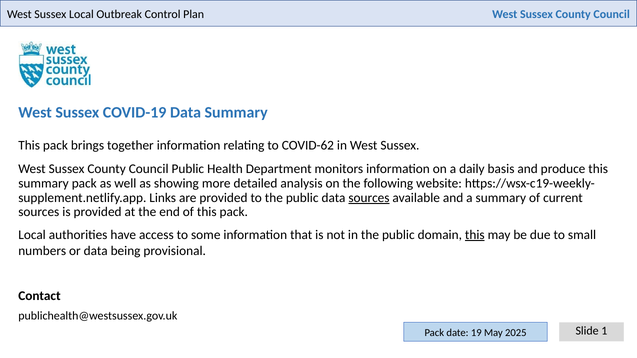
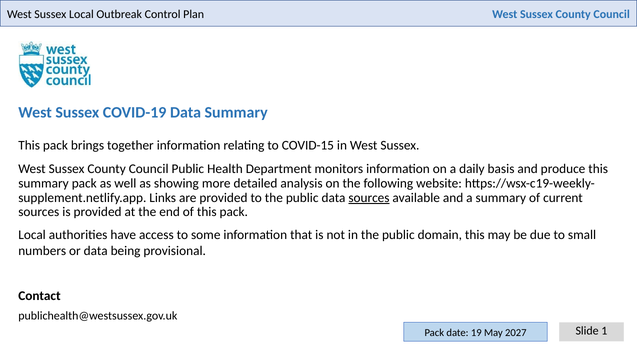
COVID-62: COVID-62 -> COVID-15 (308, 145)
this underline: present -> none (475, 235)
2025: 2025 -> 2027 (516, 333)
